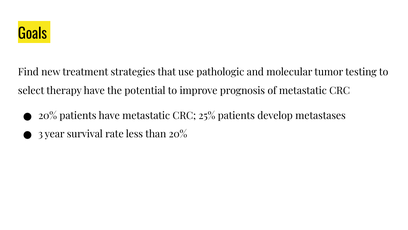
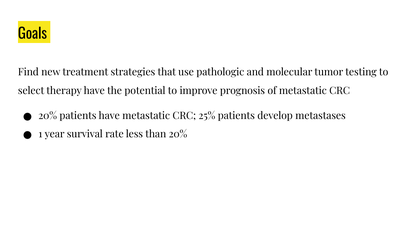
3: 3 -> 1 (40, 134)
